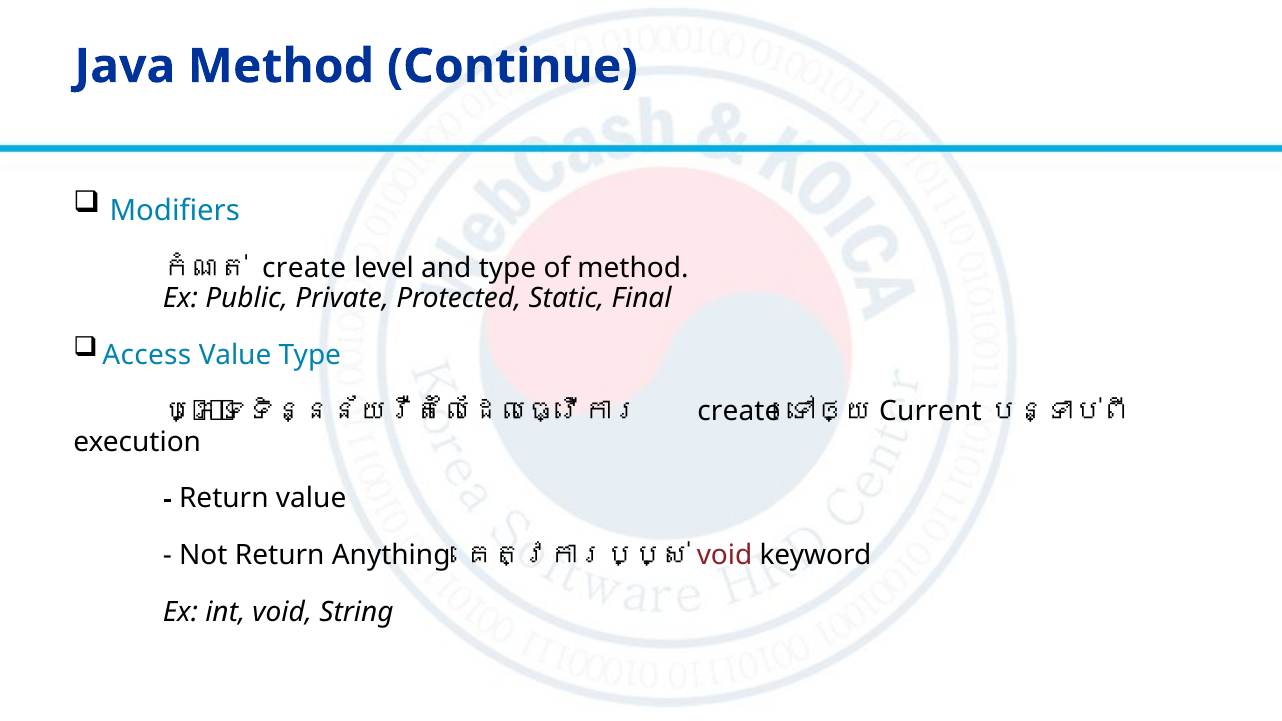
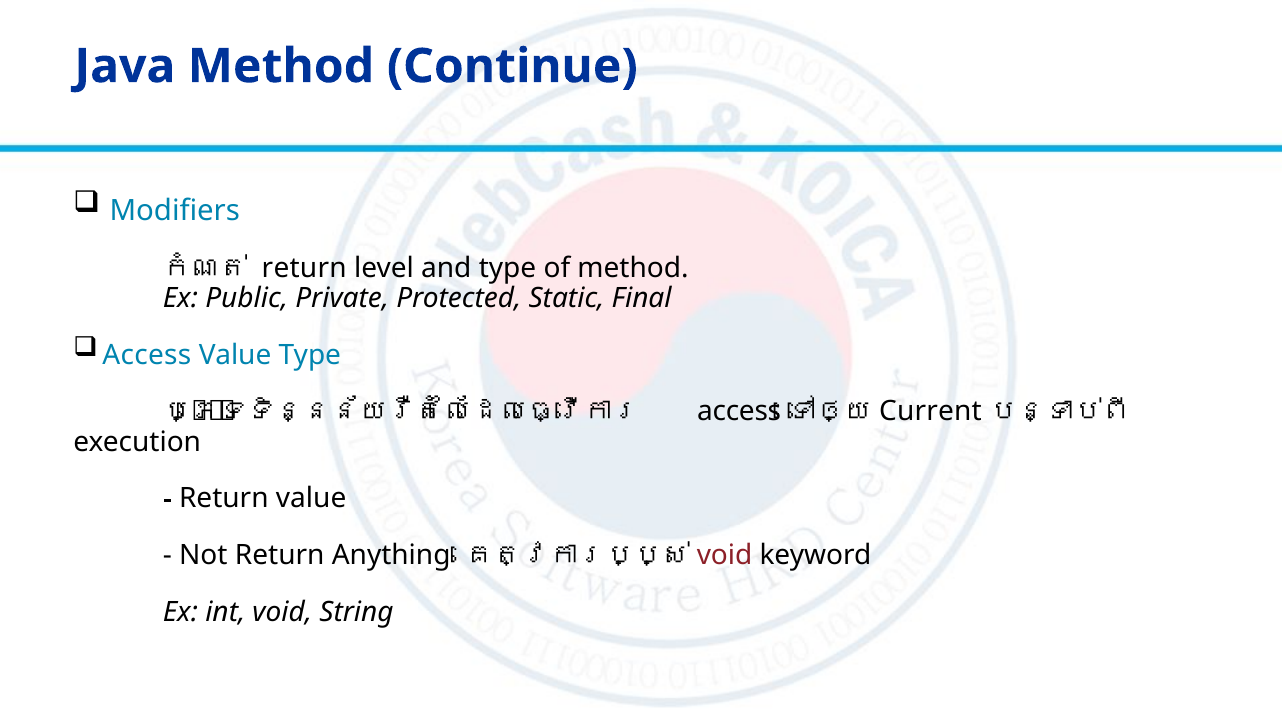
create: create -> return (304, 268)
create: create -> access (739, 412)
